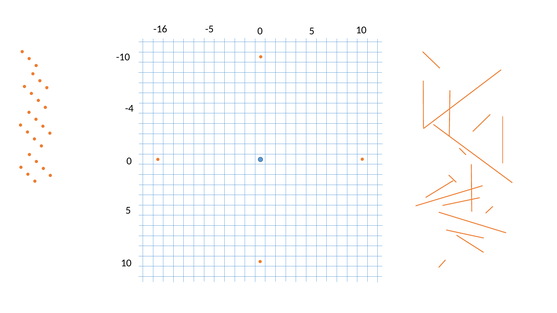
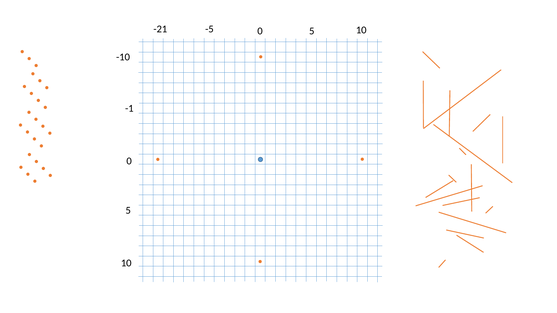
-16: -16 -> -21 (160, 29)
-4: -4 -> -1 (129, 108)
